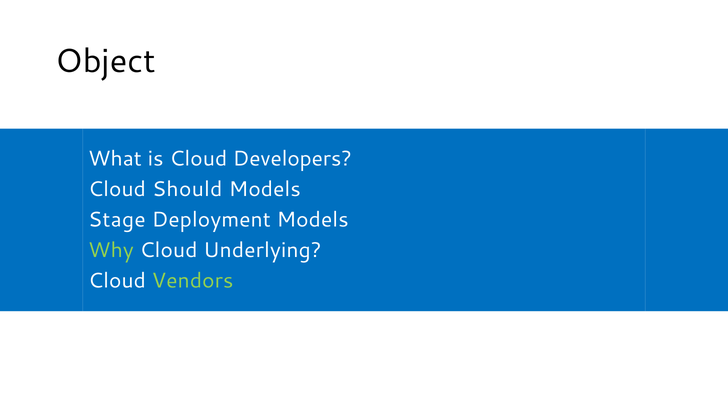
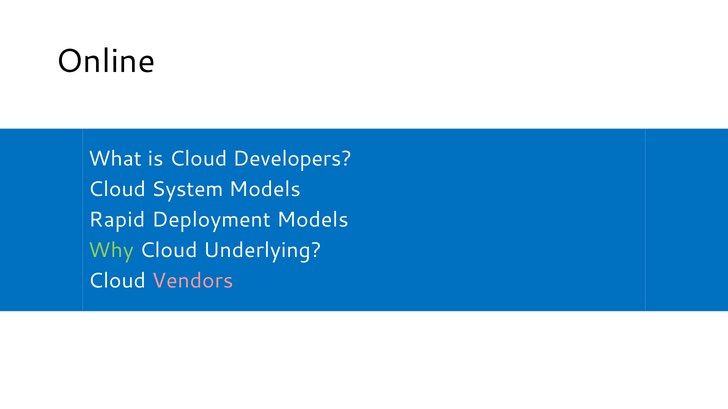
Object: Object -> Online (106, 61)
Should: Should -> System (187, 190)
Stage: Stage -> Rapid (117, 220)
Vendors colour: light green -> pink (193, 281)
